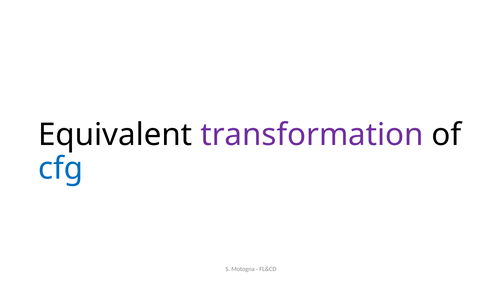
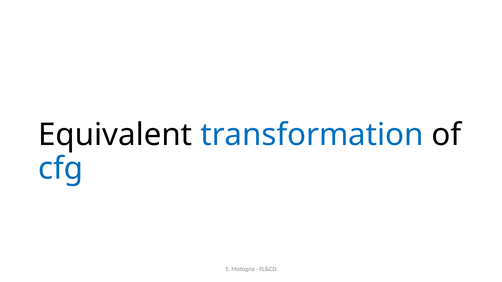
transformation colour: purple -> blue (312, 135)
